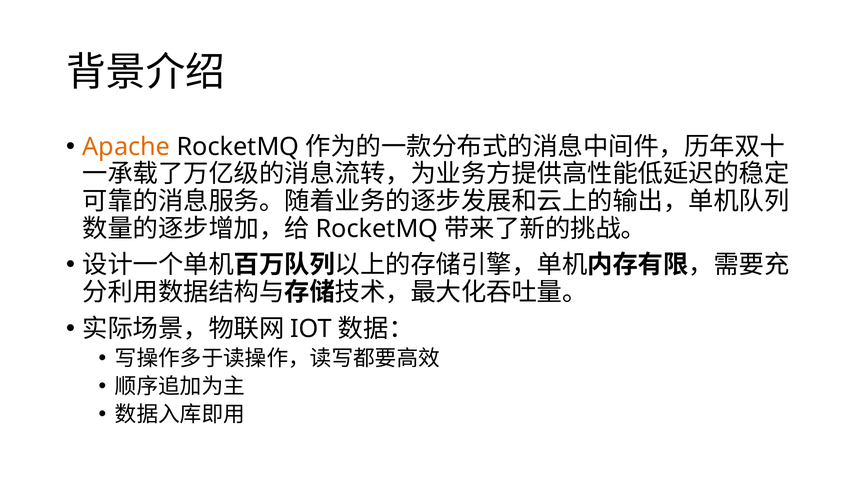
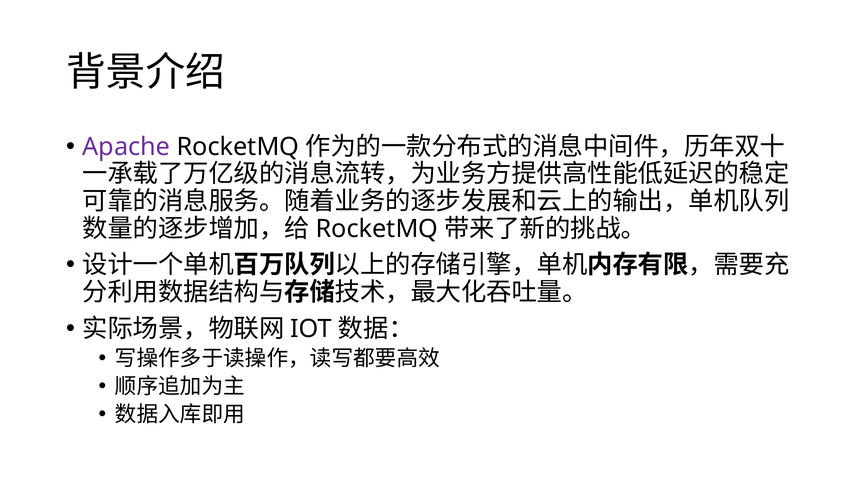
Apache colour: orange -> purple (126, 147)
